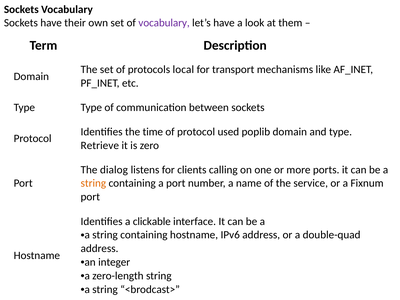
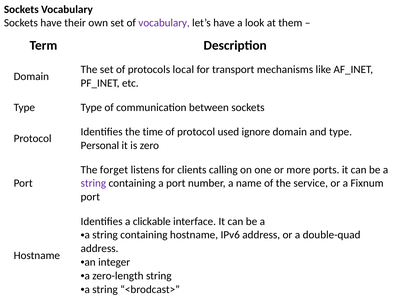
poplib: poplib -> ignore (256, 132)
Retrieve: Retrieve -> Personal (100, 145)
dialog: dialog -> forget (114, 170)
string colour: orange -> purple (93, 183)
